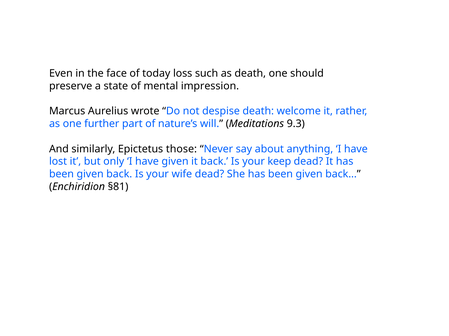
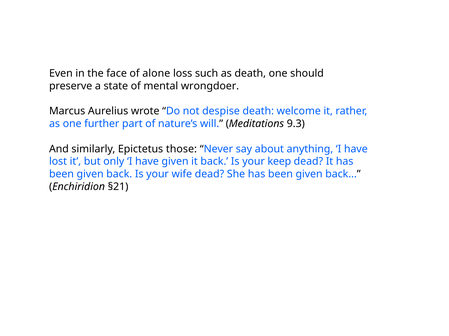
today: today -> alone (156, 73)
impression: impression -> wrongdoer (210, 86)
§81: §81 -> §21 (118, 187)
